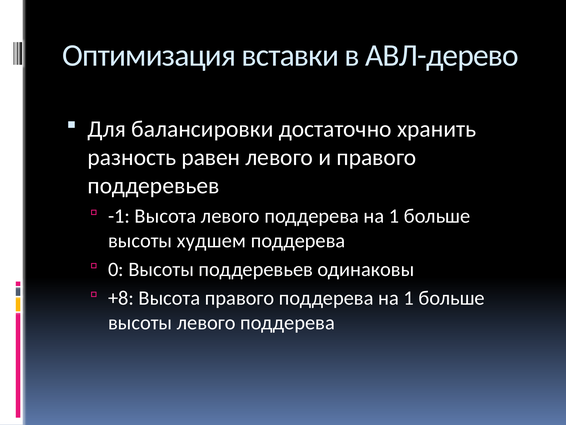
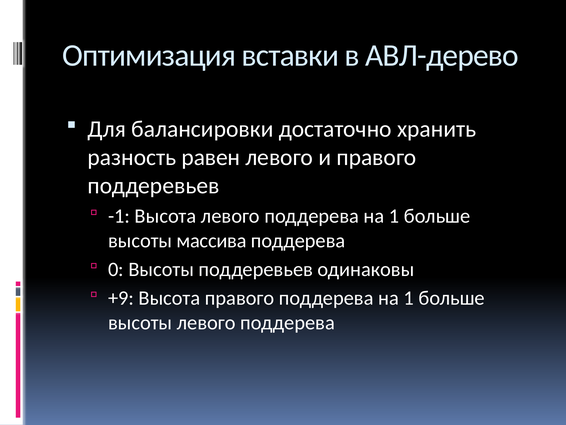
худшем: худшем -> массива (212, 240)
+8: +8 -> +9 (121, 298)
